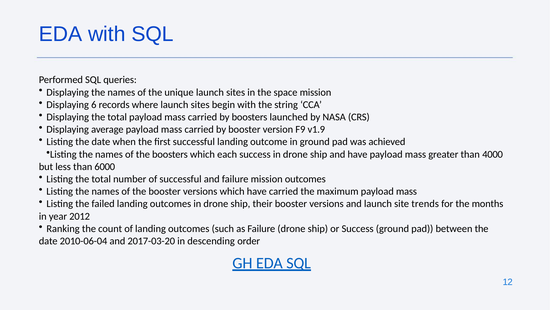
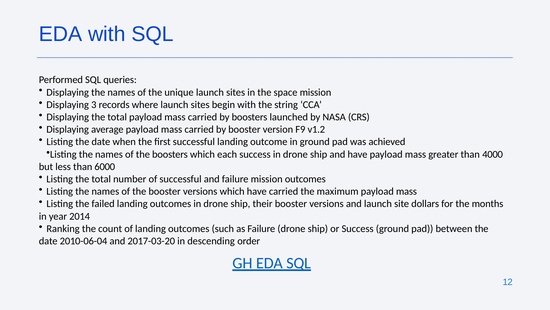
6: 6 -> 3 (94, 104)
v1.9: v1.9 -> v1.2 (316, 129)
trends: trends -> dollars (425, 203)
2012: 2012 -> 2014 (80, 216)
